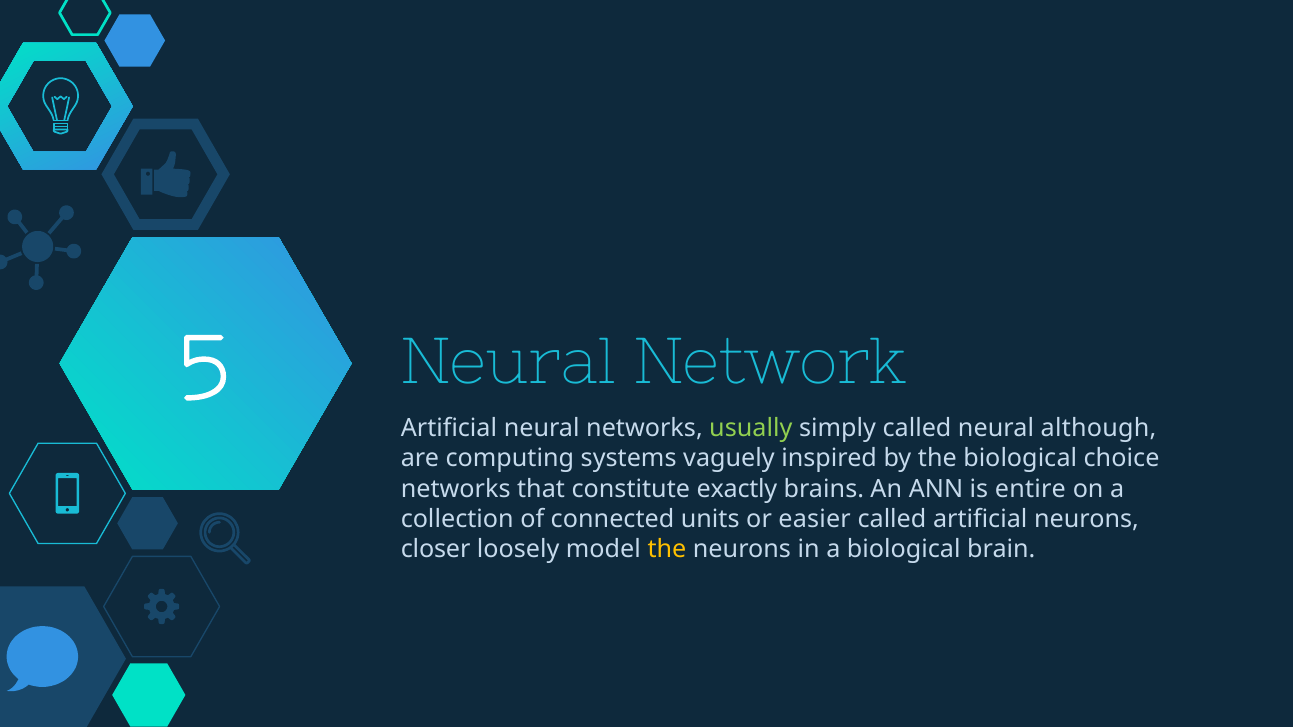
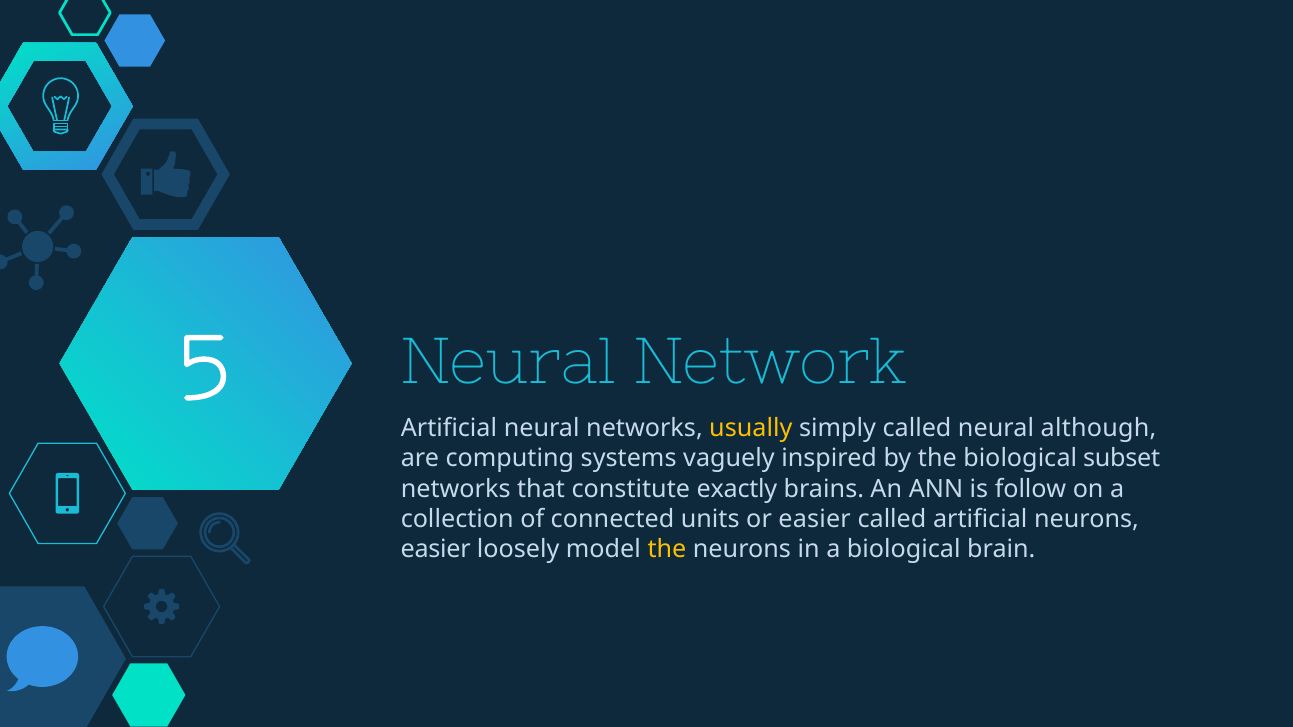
usually colour: light green -> yellow (751, 429)
choice: choice -> subset (1122, 459)
entire: entire -> follow (1031, 489)
closer: closer -> easier (436, 549)
